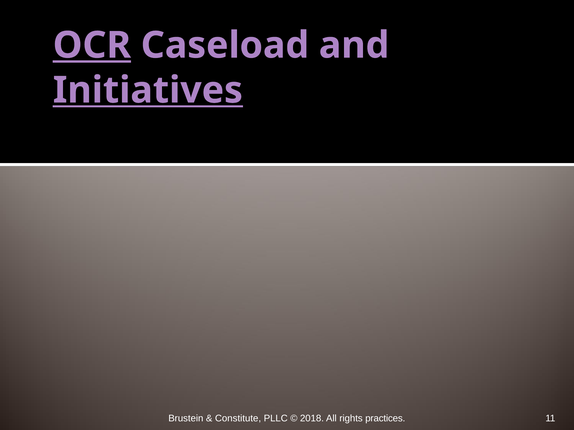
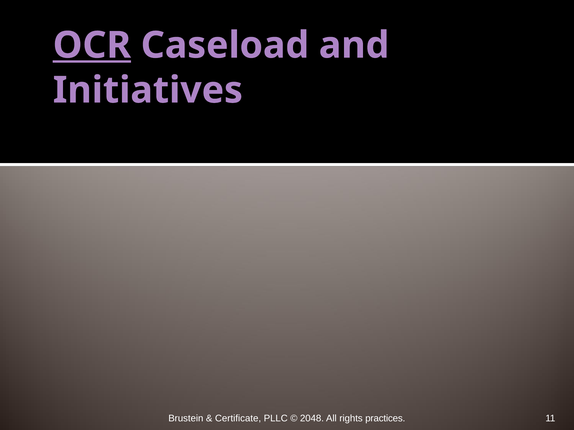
Initiatives underline: present -> none (148, 90)
Constitute: Constitute -> Certificate (238, 419)
2018: 2018 -> 2048 (312, 419)
